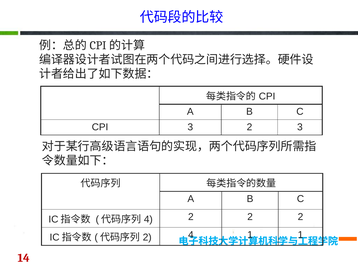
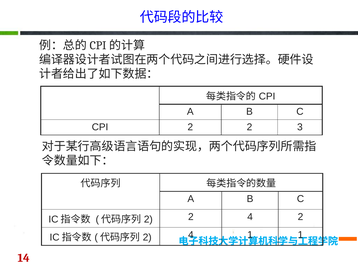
CPI 3: 3 -> 2 (190, 127)
4: 4 -> 2 (148, 220)
2: 2 -> 4 (250, 217)
